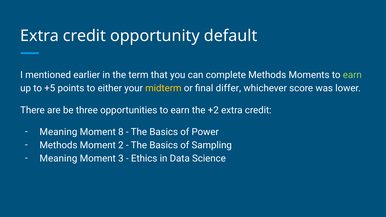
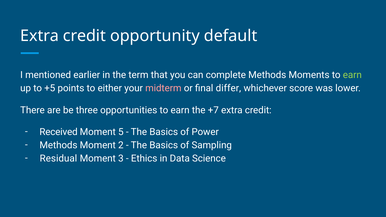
midterm colour: yellow -> pink (163, 88)
+2: +2 -> +7 (213, 110)
Meaning: Meaning -> Received (59, 132)
8: 8 -> 5 (121, 132)
Meaning: Meaning -> Residual (58, 159)
